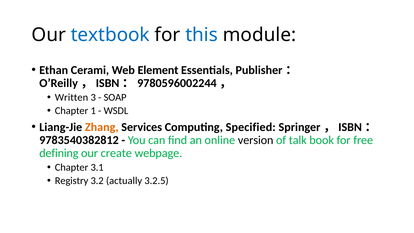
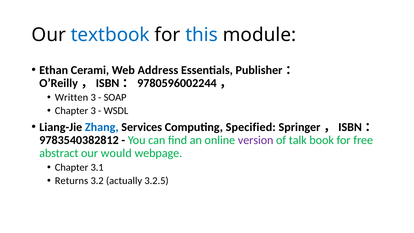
Element: Element -> Address (158, 70)
Chapter 1: 1 -> 3 (93, 111)
Zhang colour: orange -> blue (102, 127)
version colour: black -> purple (256, 140)
defining: defining -> abstract (59, 153)
create: create -> would (116, 153)
Registry: Registry -> Returns (72, 181)
